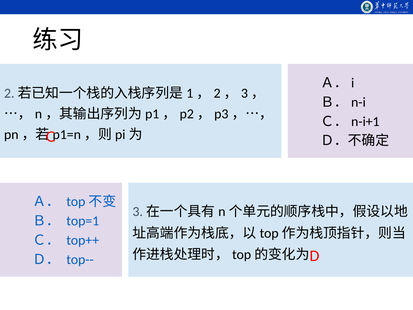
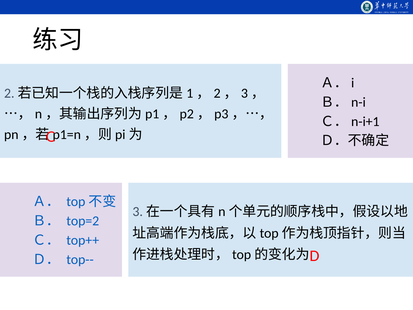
top=1: top=1 -> top=2 (83, 221)
